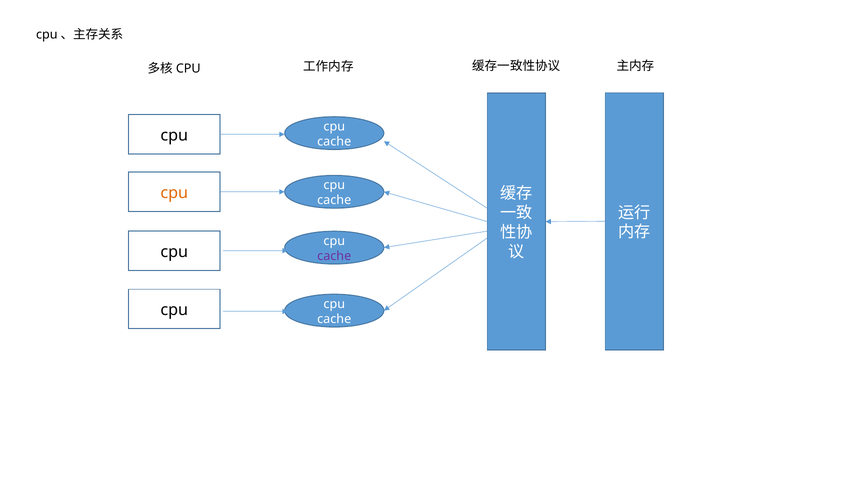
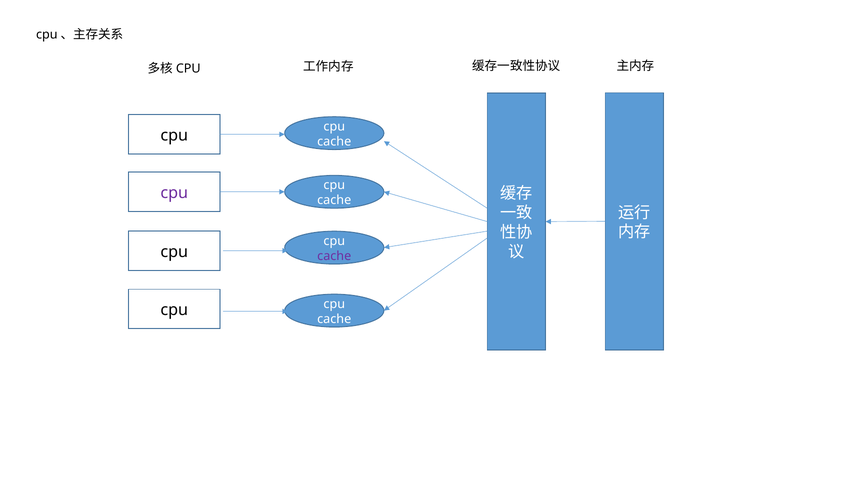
cpu colour: orange -> purple (174, 193)
